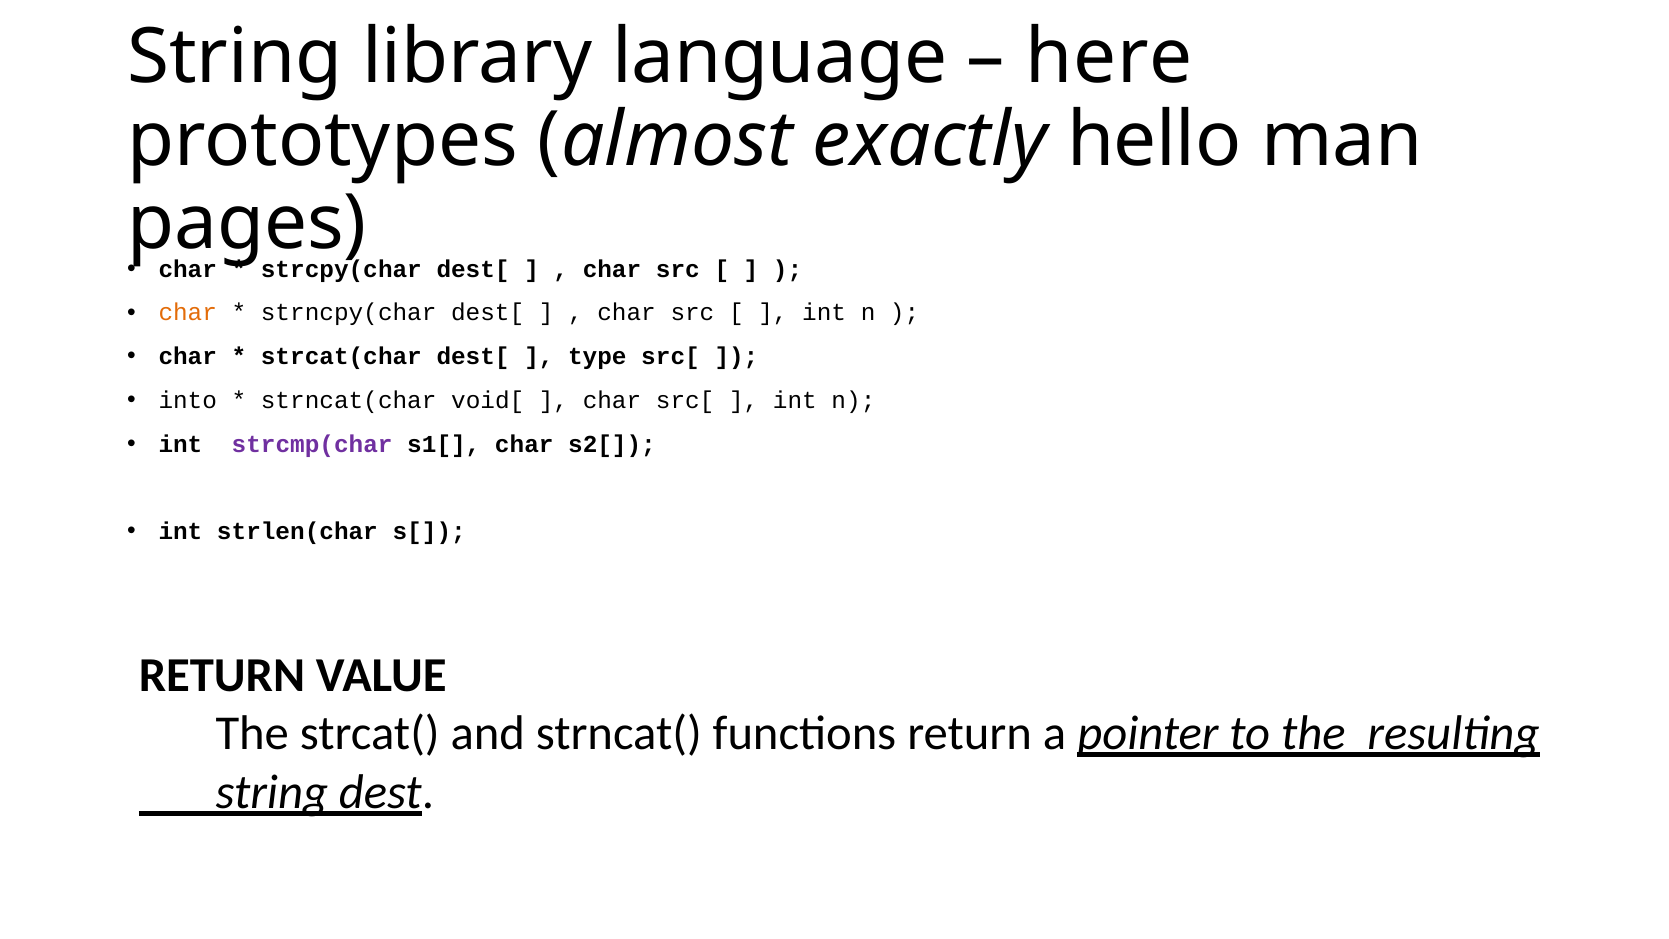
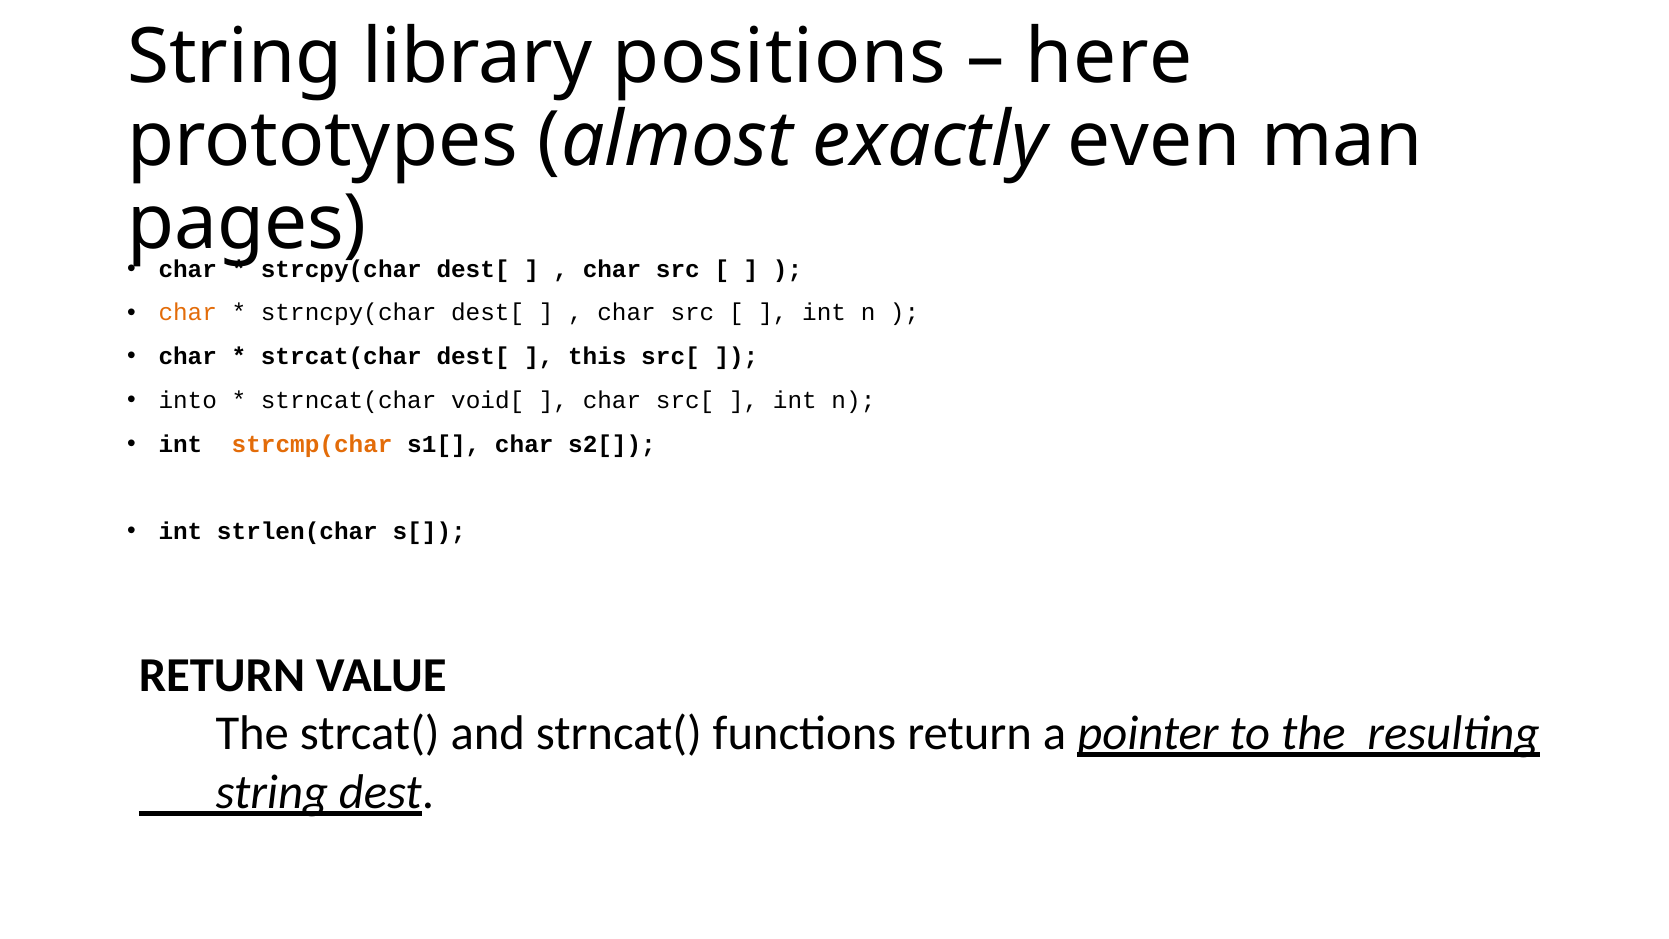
language: language -> positions (779, 58)
hello: hello -> even (1154, 140)
type: type -> this (597, 357)
strcmp(char colour: purple -> orange (312, 444)
